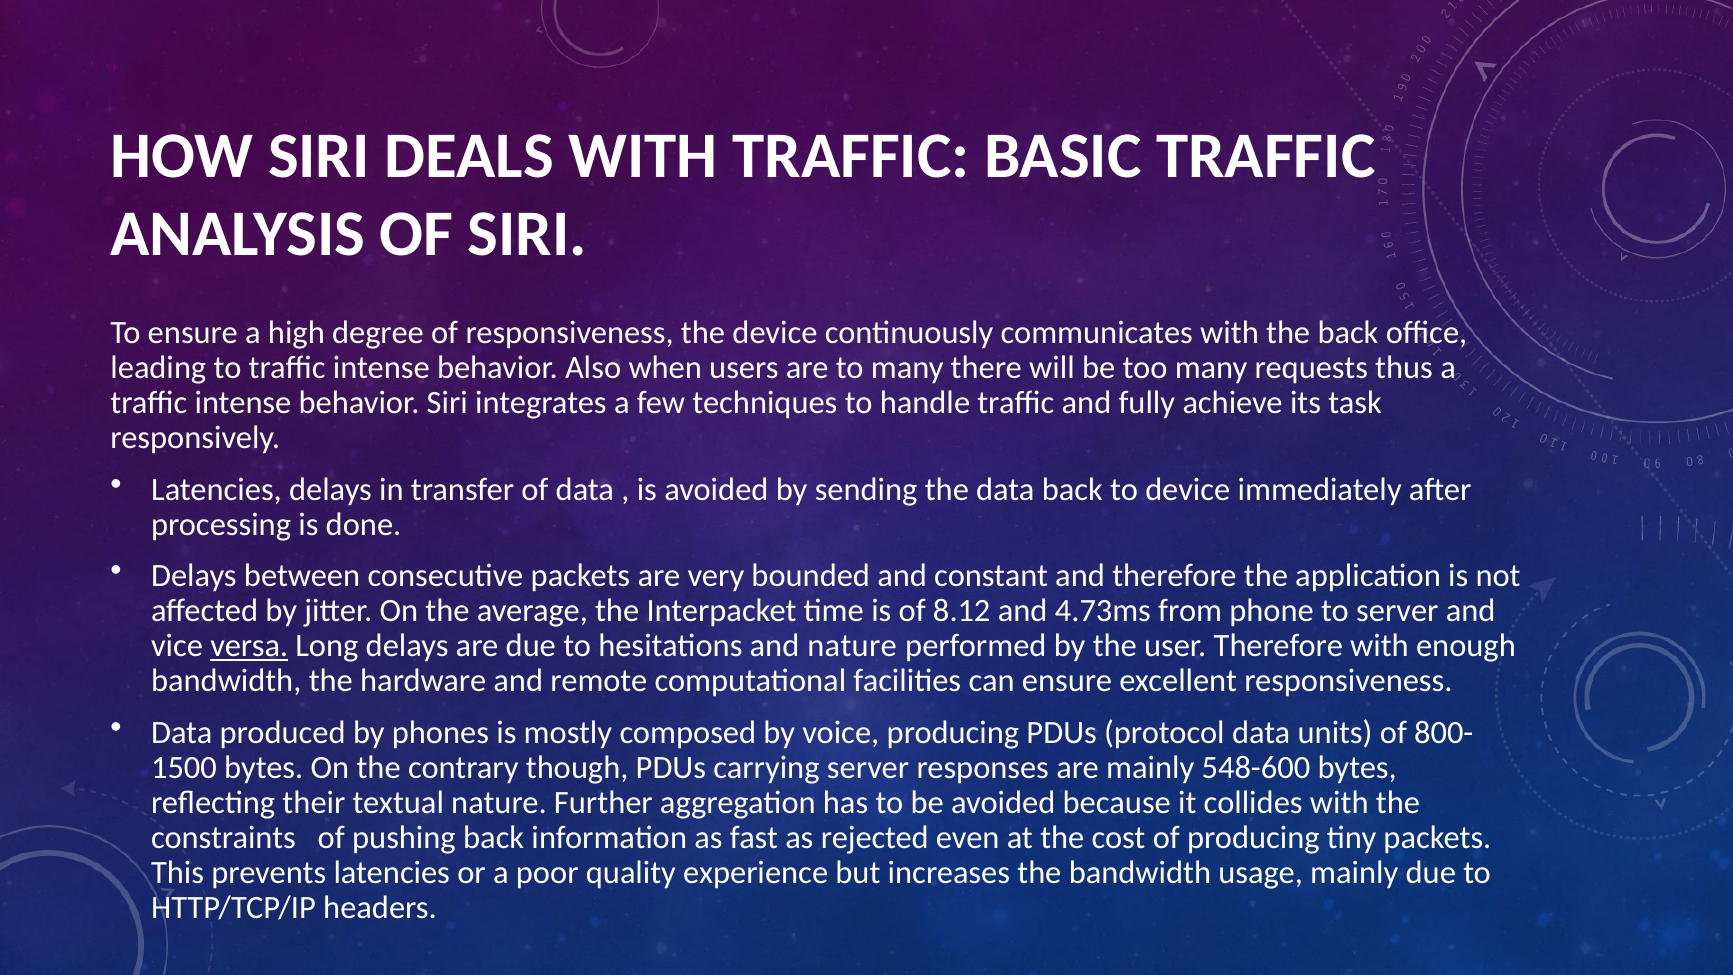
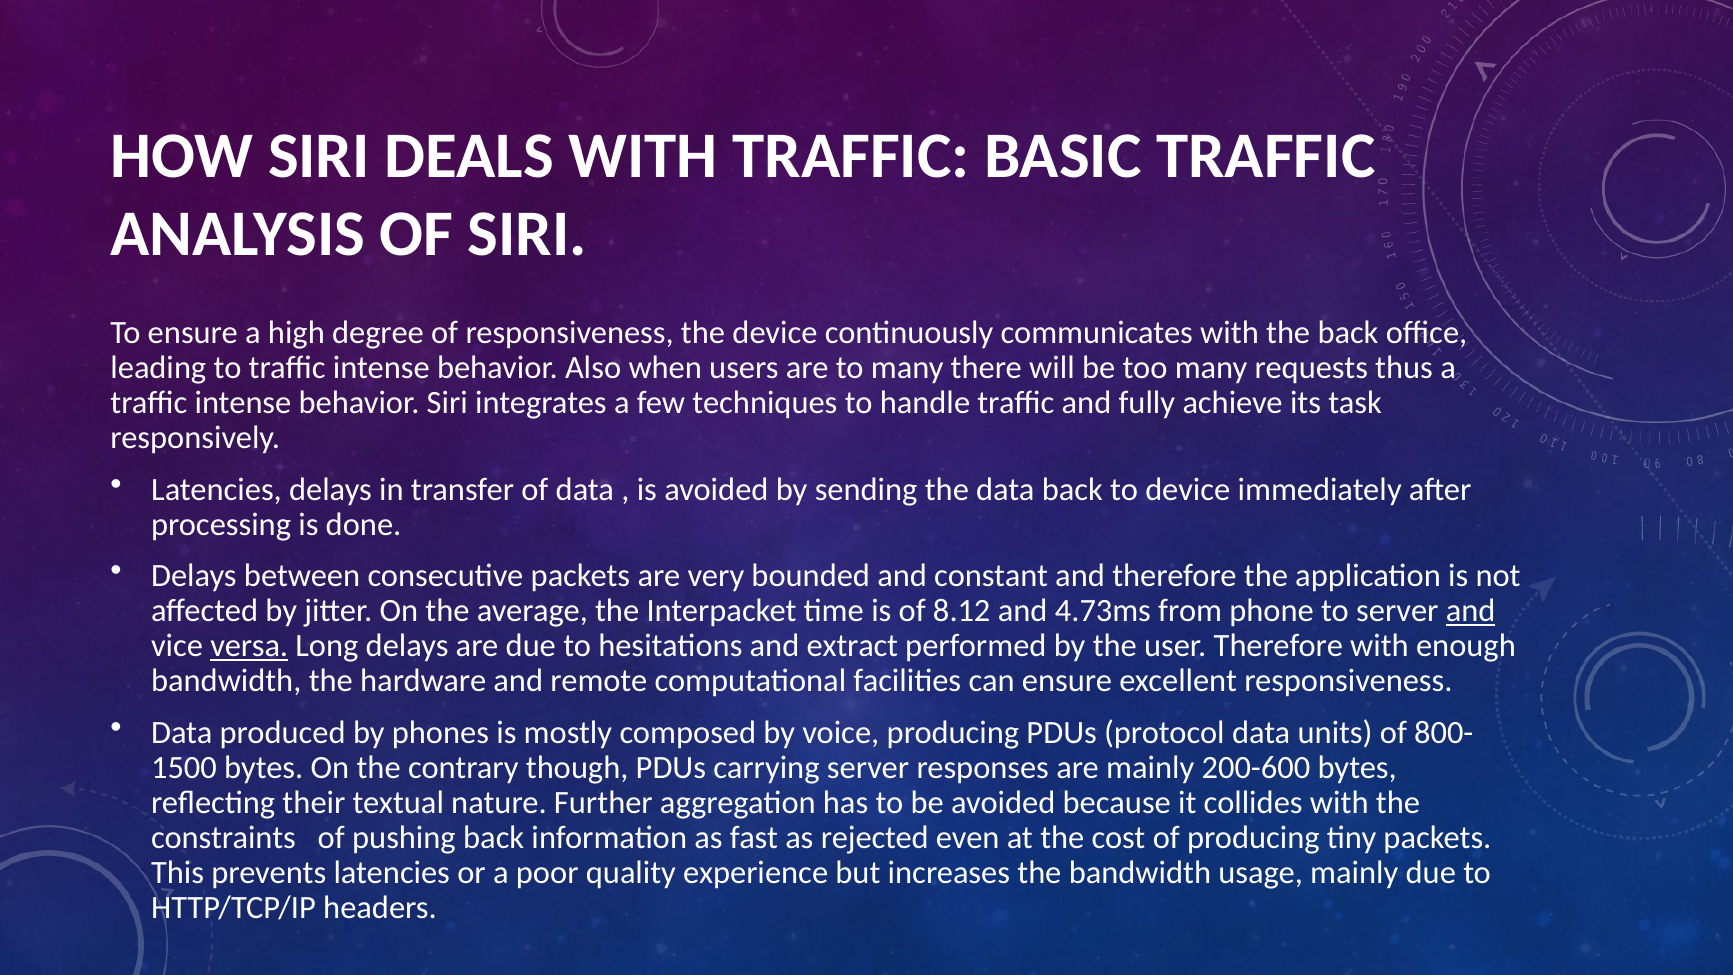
and underline: none -> present (1471, 611)
and nature: nature -> extract (852, 646)
548-600: 548-600 -> 200-600 (1256, 767)
